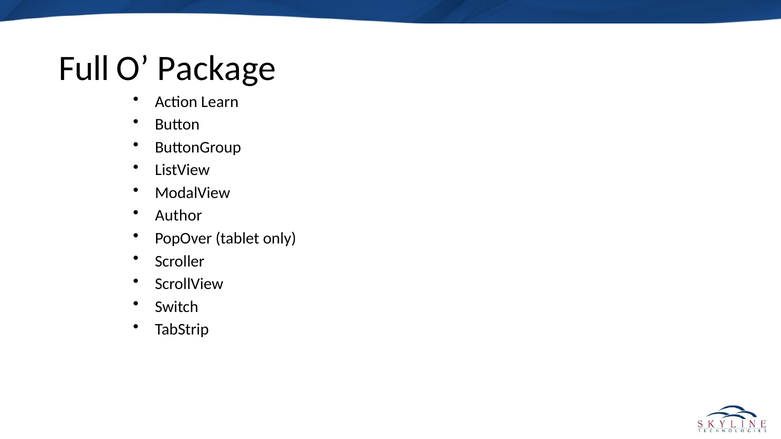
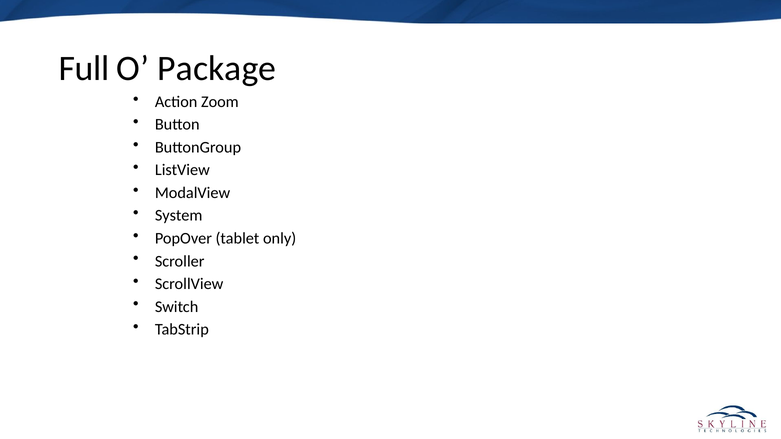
Learn: Learn -> Zoom (220, 102)
Author: Author -> System (179, 216)
